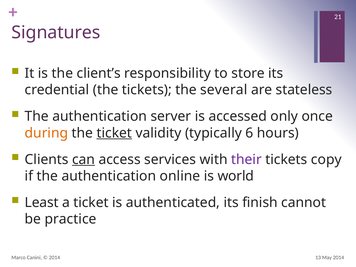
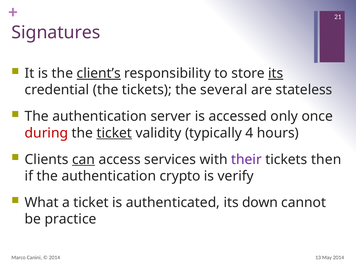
client’s underline: none -> present (99, 73)
its underline: none -> present (276, 73)
during colour: orange -> red (46, 133)
6: 6 -> 4 (249, 133)
copy: copy -> then (326, 159)
online: online -> crypto (180, 176)
world: world -> verify (236, 176)
Least: Least -> What (42, 202)
finish: finish -> down (260, 202)
